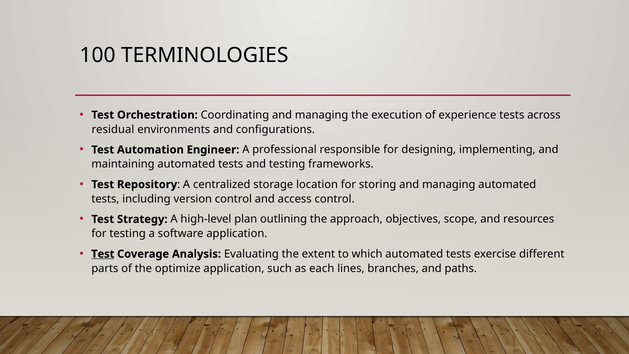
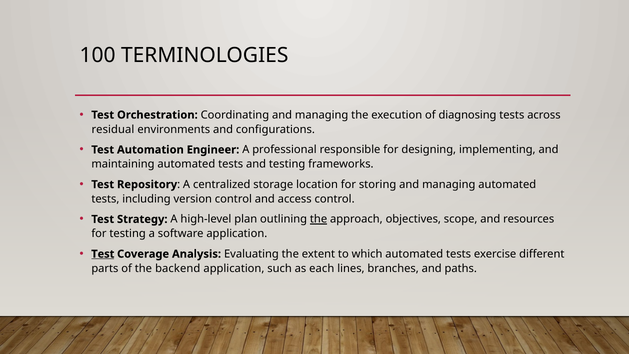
experience: experience -> diagnosing (468, 115)
the underline: none -> present (319, 219)
optimize: optimize -> backend (178, 268)
